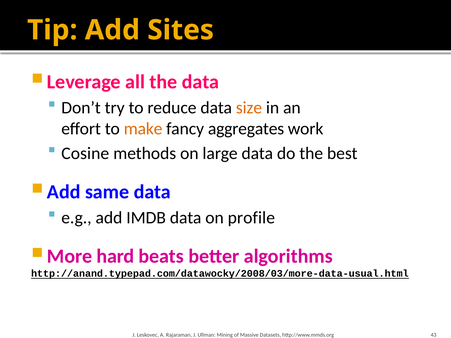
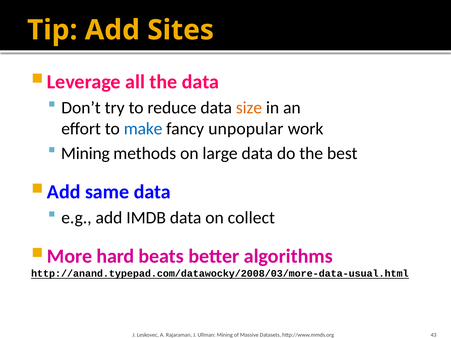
make colour: orange -> blue (143, 129)
aggregates: aggregates -> unpopular (246, 129)
Cosine: Cosine -> Mining (85, 153)
profile: profile -> collect (251, 218)
